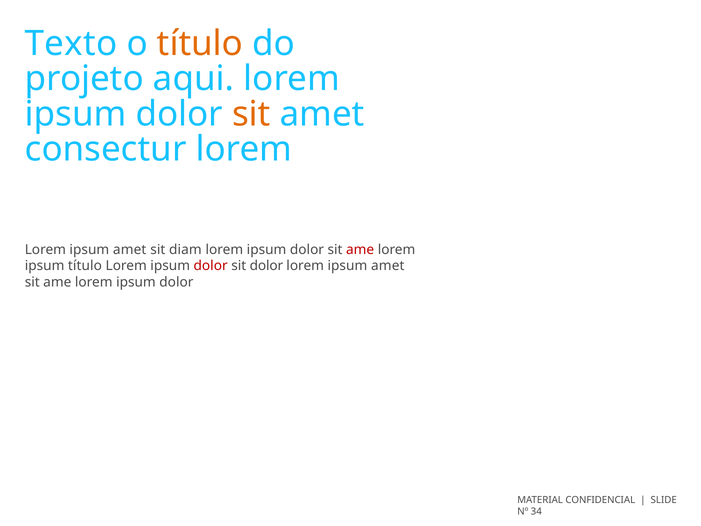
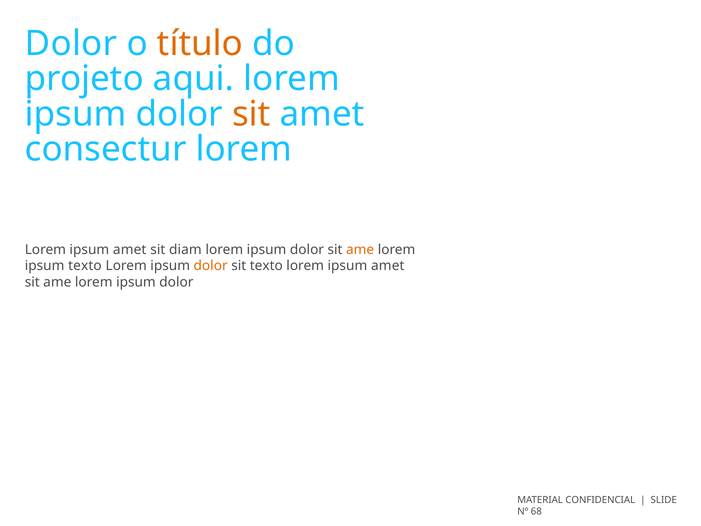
Texto: Texto -> Dolor (71, 44)
ame colour: red -> orange (360, 249)
ipsum título: título -> texto (85, 266)
dolor colour: red -> orange (211, 266)
sit dolor: dolor -> texto (266, 266)
34: 34 -> 68 (536, 511)
